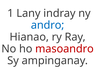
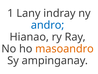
masoandro colour: red -> orange (64, 48)
